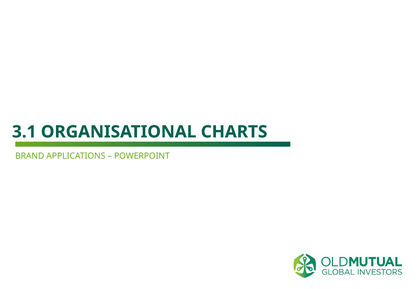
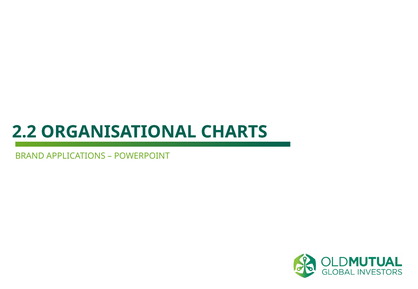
3.1: 3.1 -> 2.2 (24, 132)
